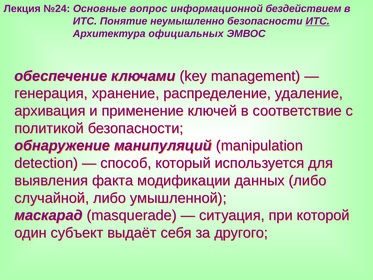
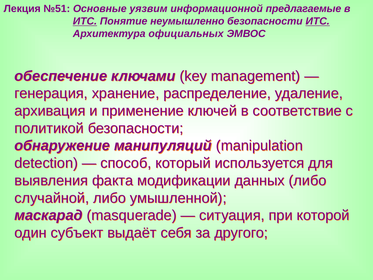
№24: №24 -> №51 (57, 9)
вопрос: вопрос -> уязвим (148, 9)
бездействием: бездействием -> предлагаемые (303, 9)
ИТС underline: none -> present (85, 21)
